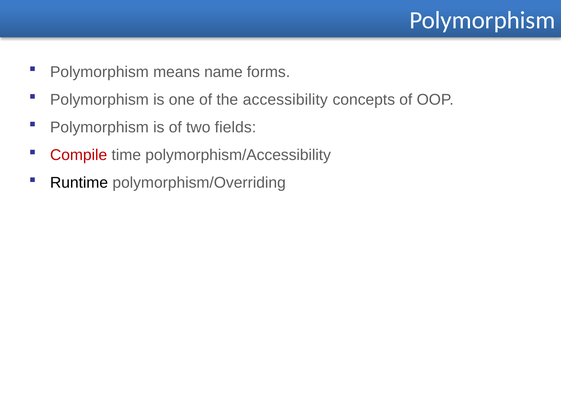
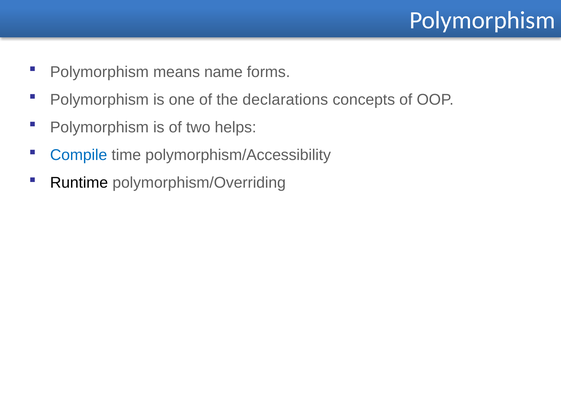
accessibility: accessibility -> declarations (285, 100)
fields: fields -> helps (236, 128)
Compile colour: red -> blue (79, 155)
